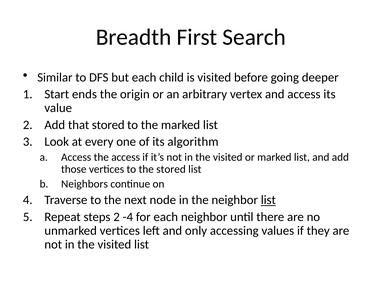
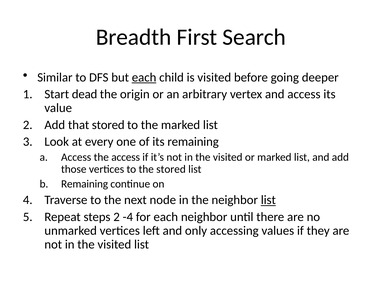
each underline: none -> present (144, 77)
ends: ends -> dead (85, 94)
its algorithm: algorithm -> remaining (193, 141)
Neighbors: Neighbors -> Remaining (85, 184)
